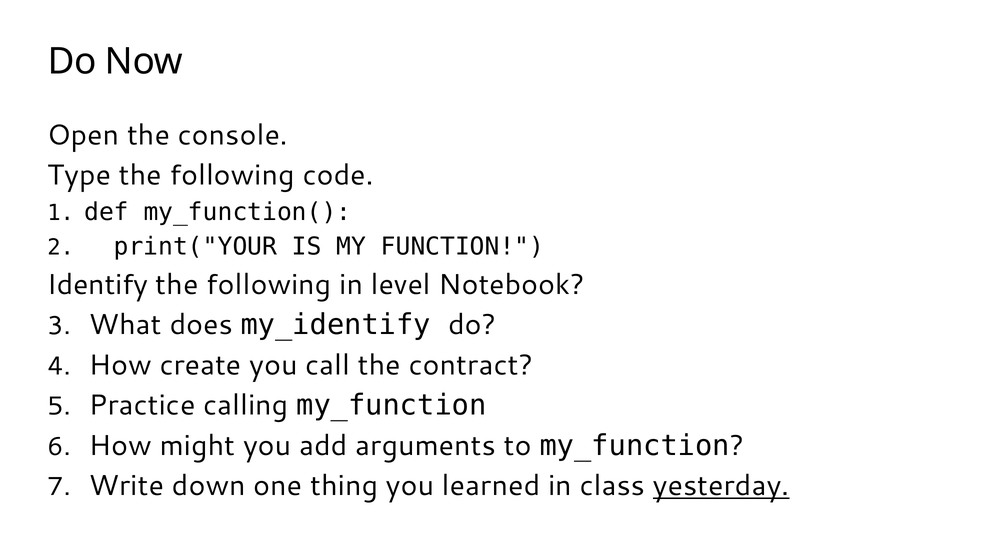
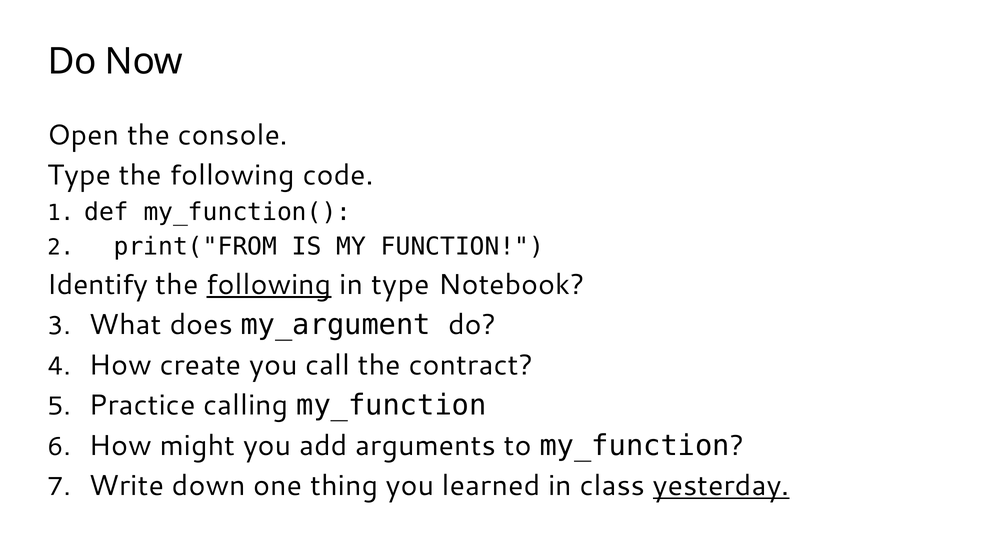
print("YOUR: print("YOUR -> print("FROM (195, 247)
following underline: none -> present (269, 285)
in level: level -> type (401, 285)
my_identify: my_identify -> my_argument (336, 325)
